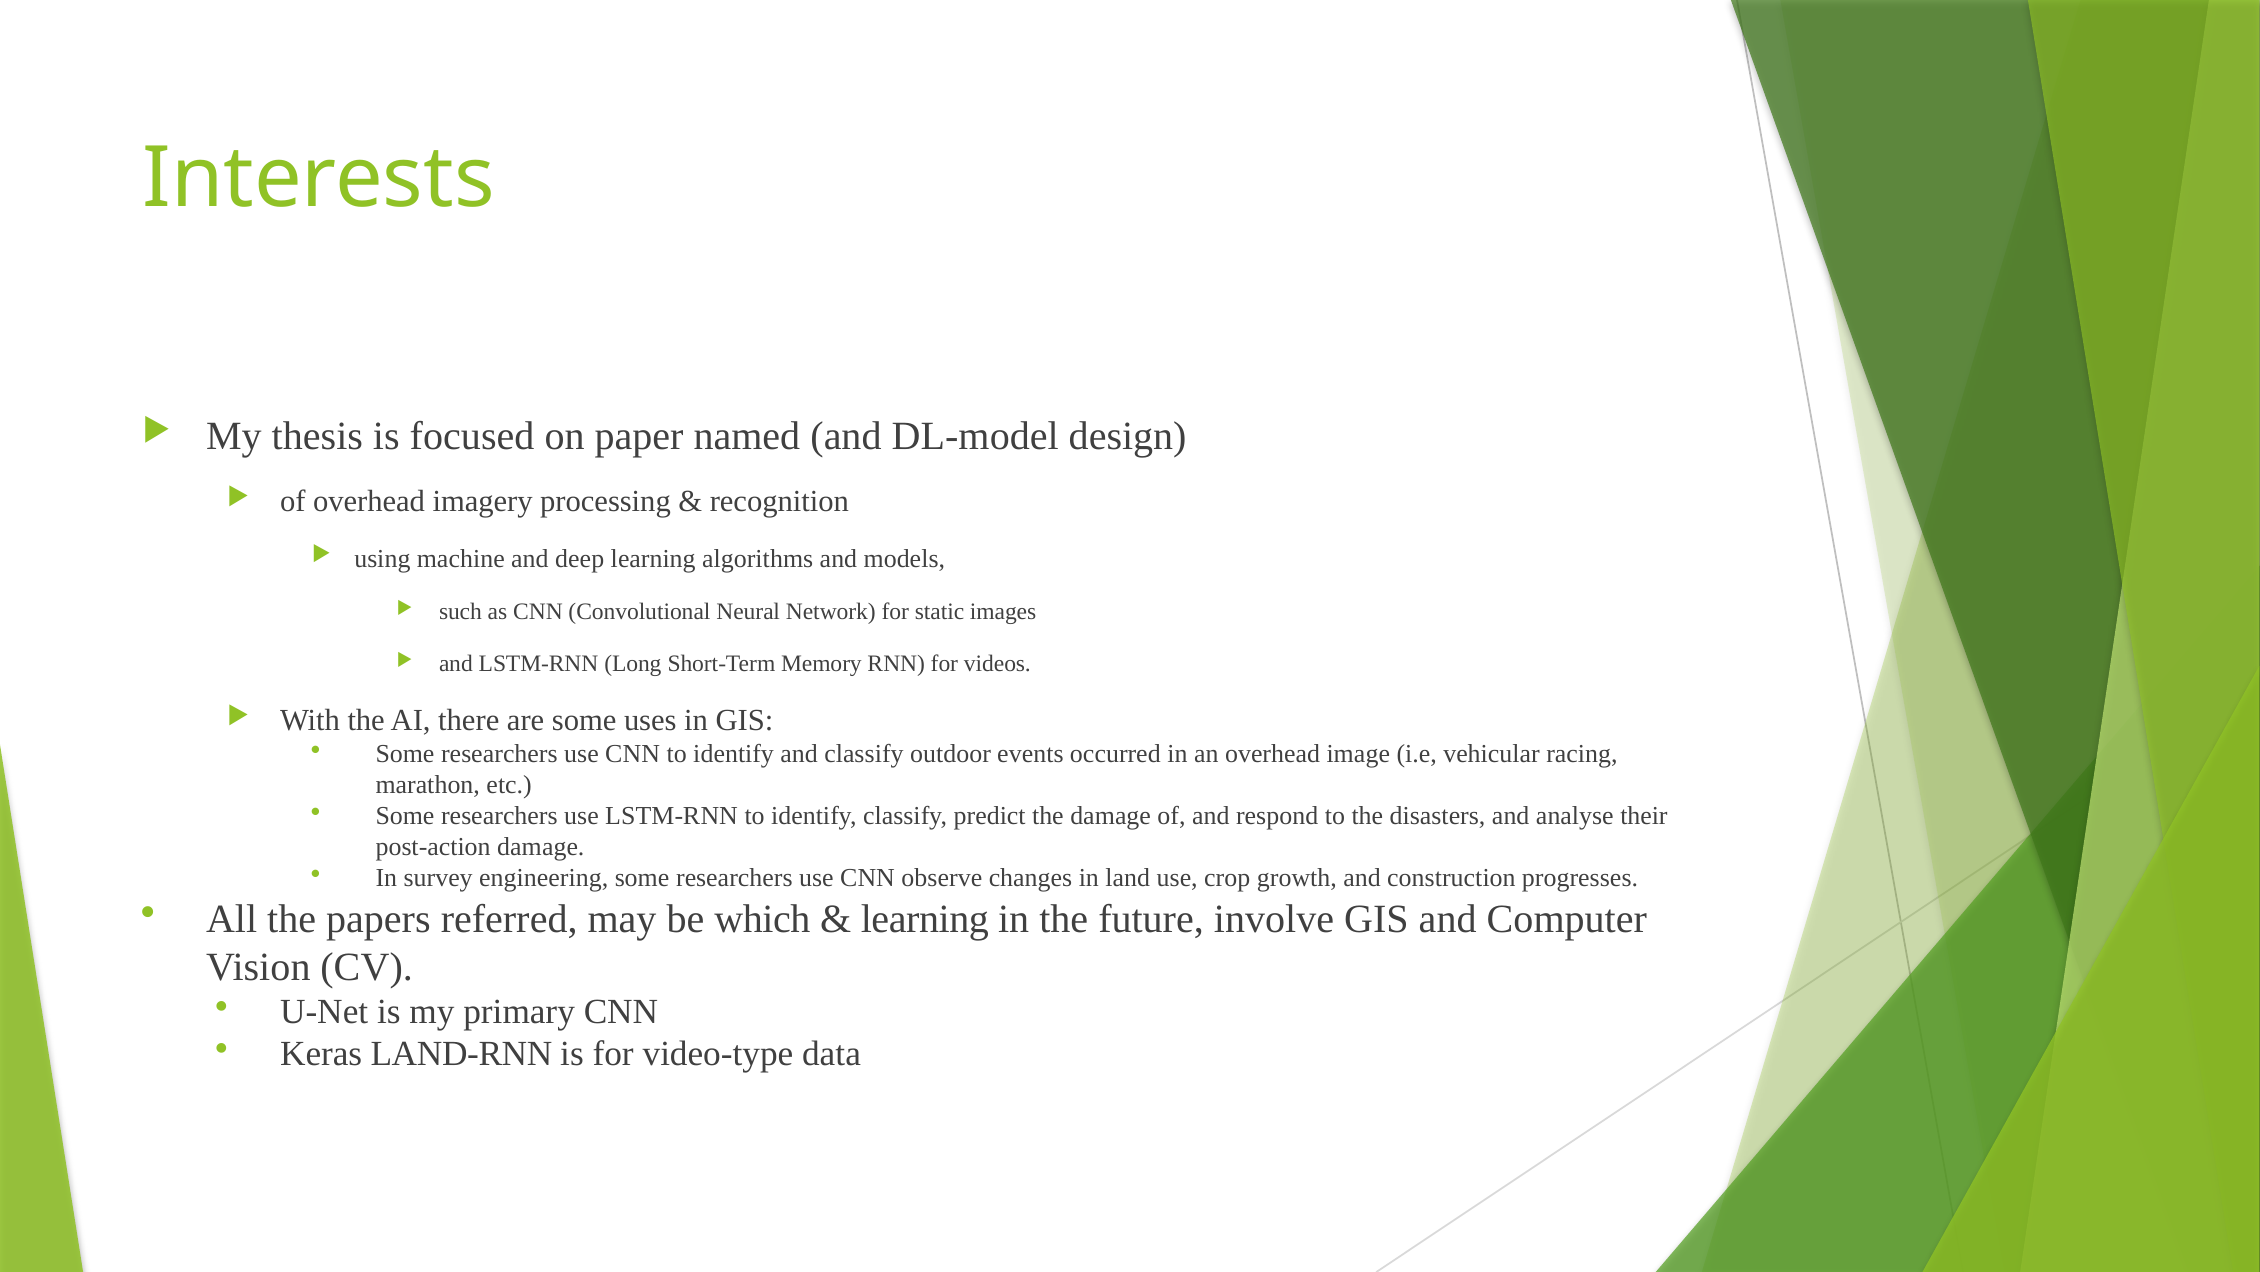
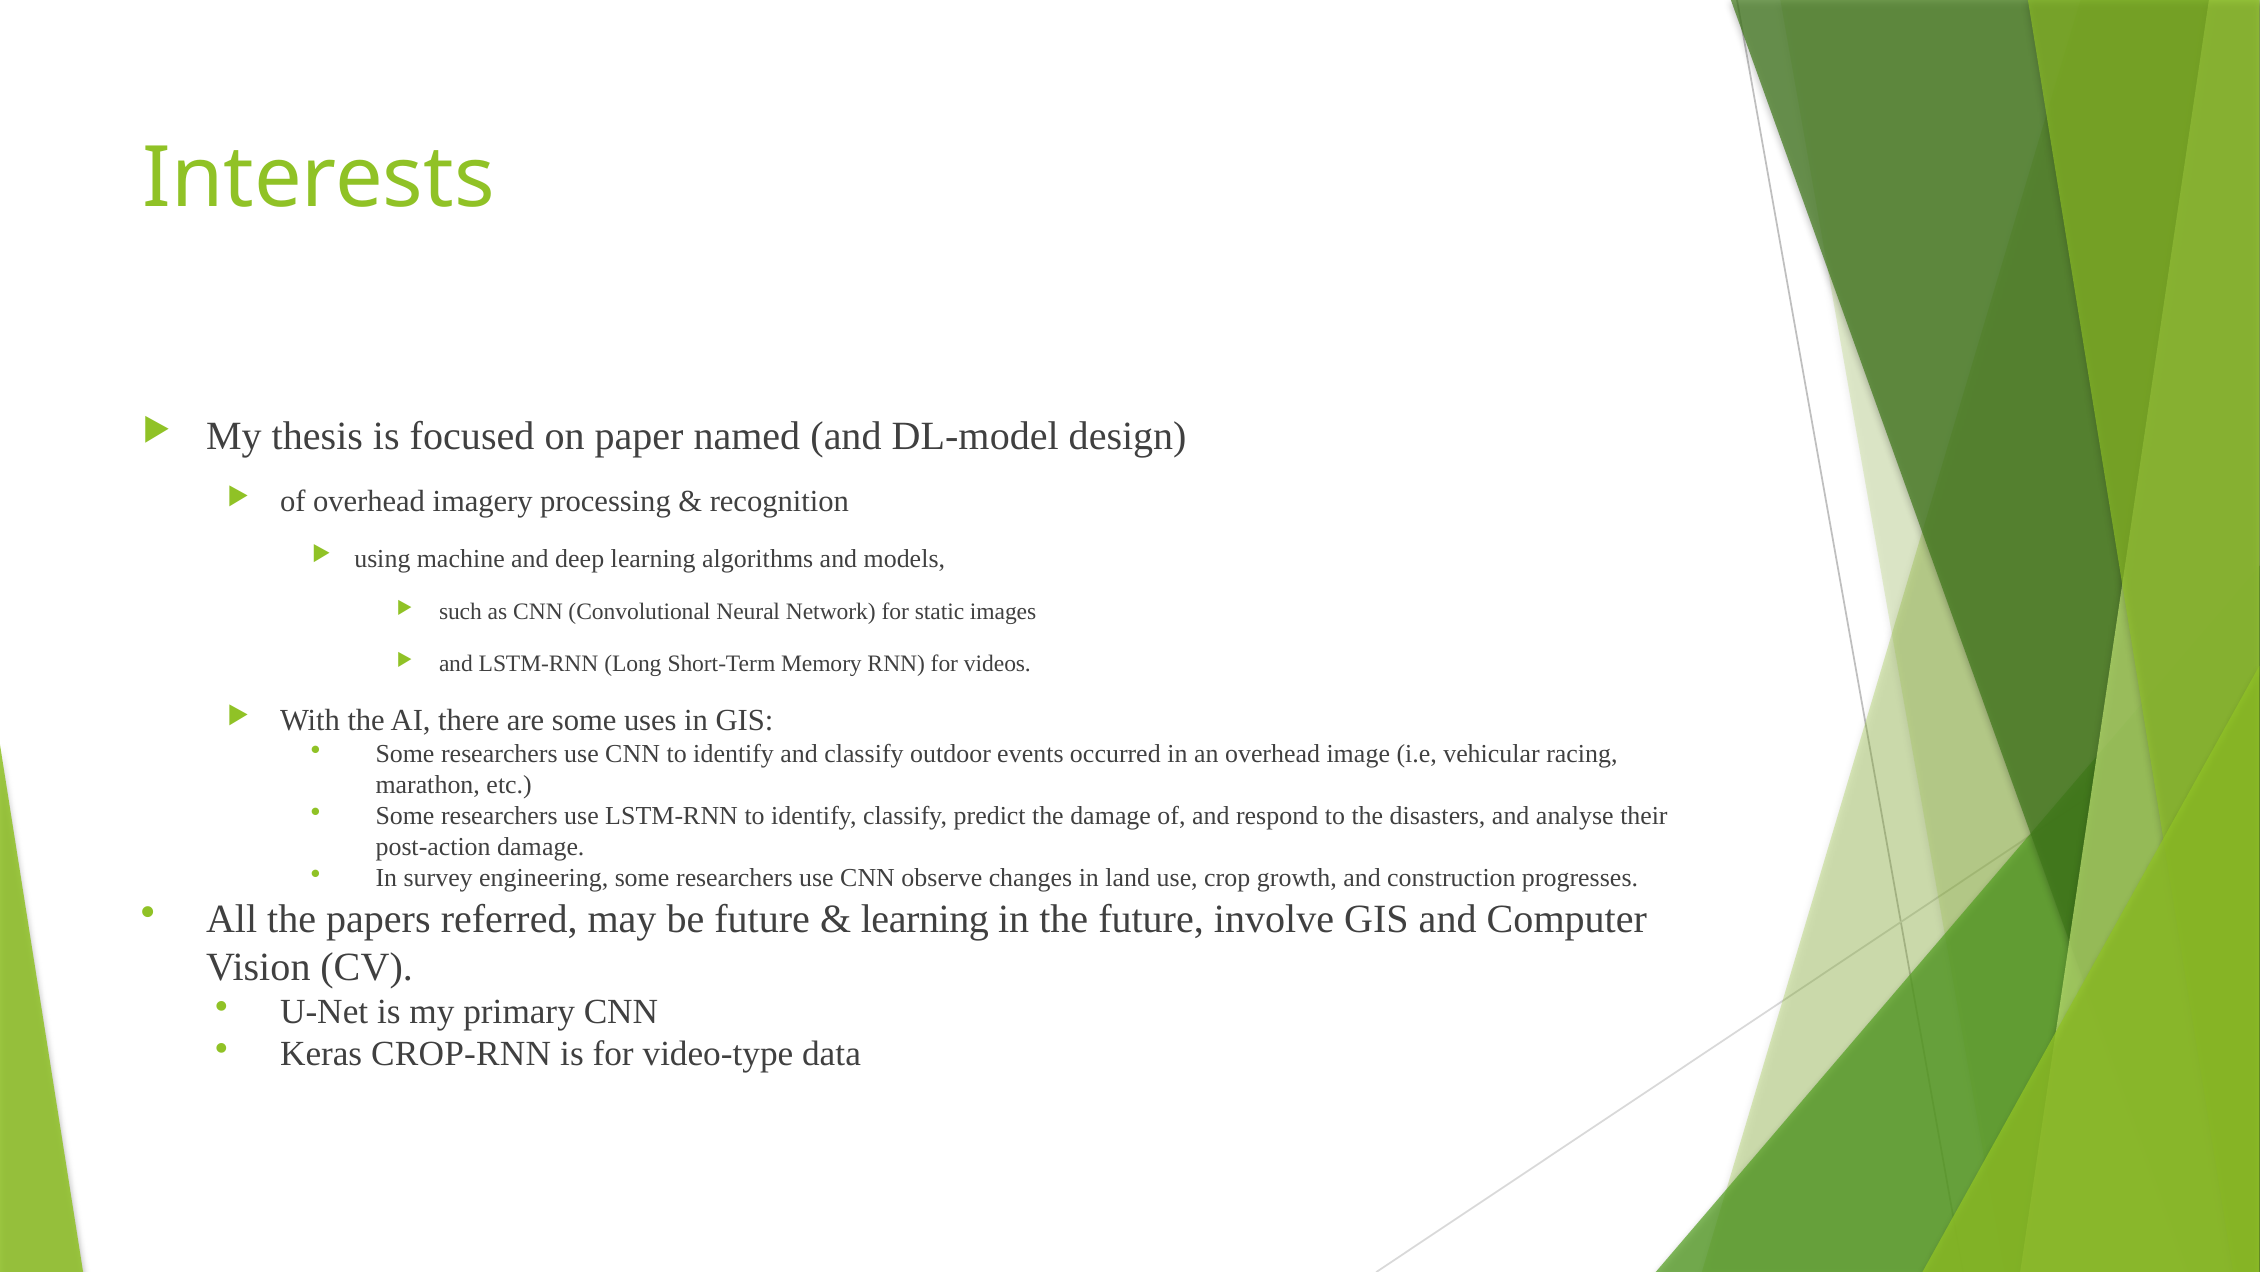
be which: which -> future (762, 918)
LAND-RNN: LAND-RNN -> CROP-RNN (461, 1054)
